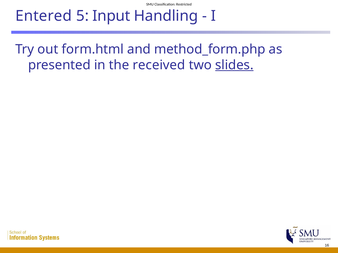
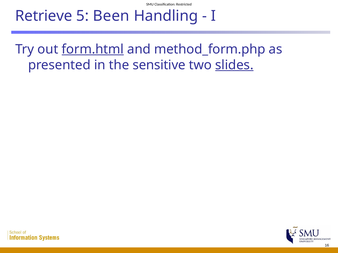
Entered: Entered -> Retrieve (44, 16)
Input: Input -> Been (111, 16)
form.html underline: none -> present (93, 49)
received: received -> sensitive (159, 65)
